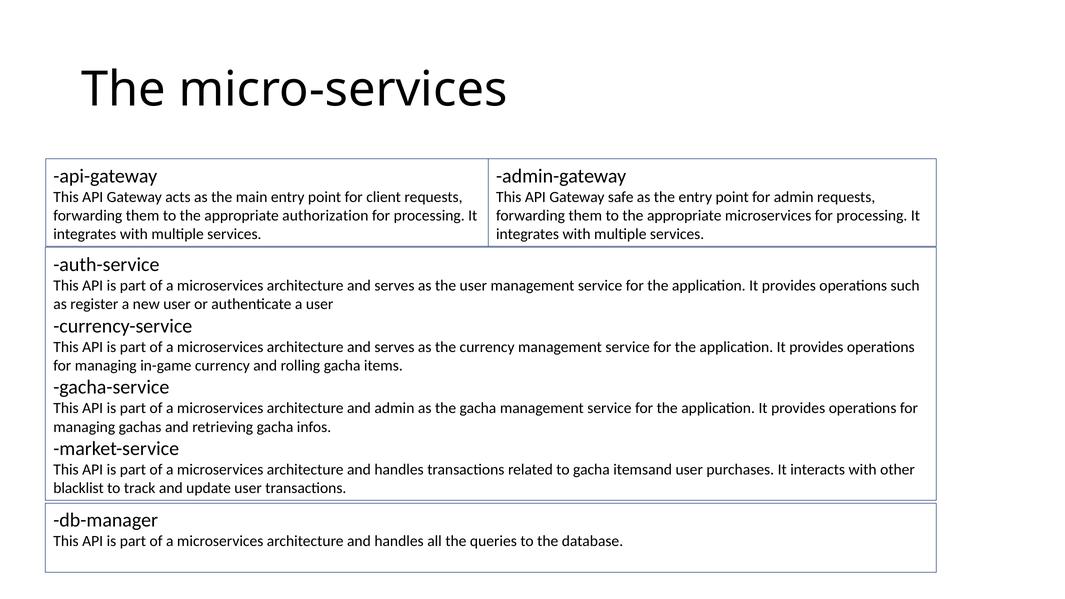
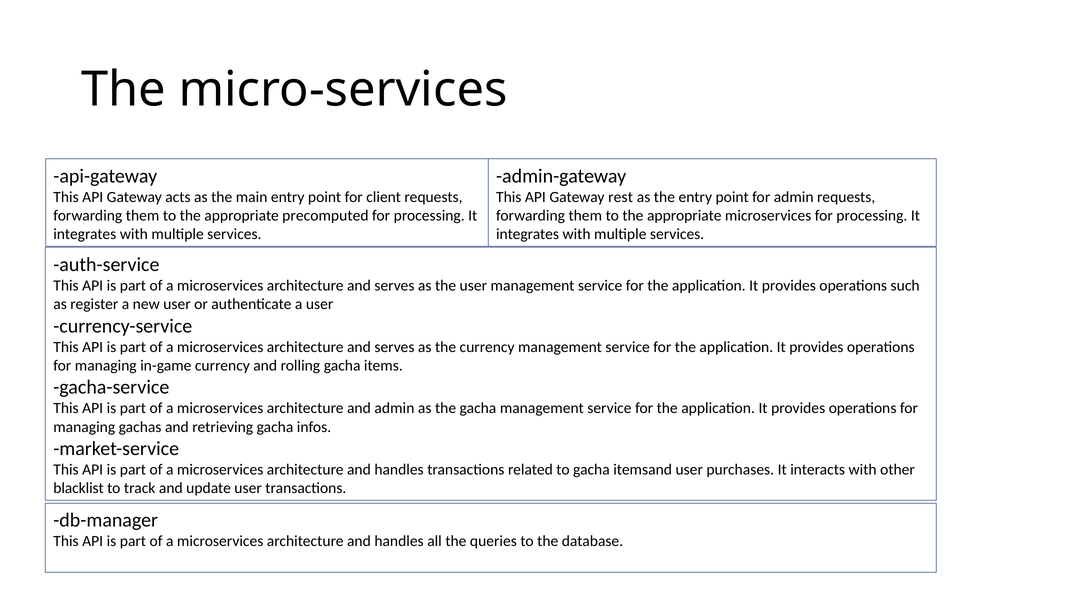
safe: safe -> rest (621, 197)
authorization: authorization -> precomputed (325, 216)
